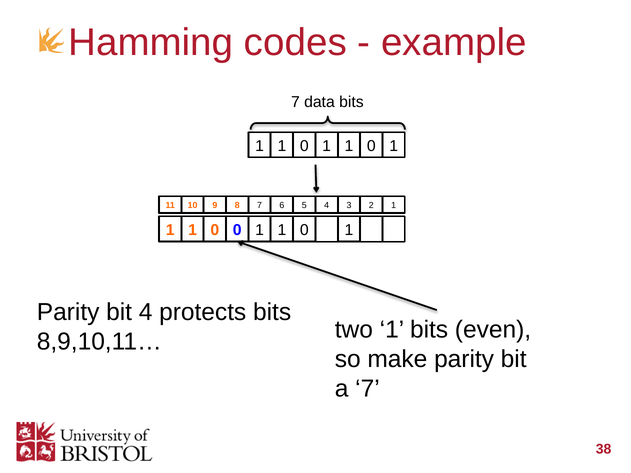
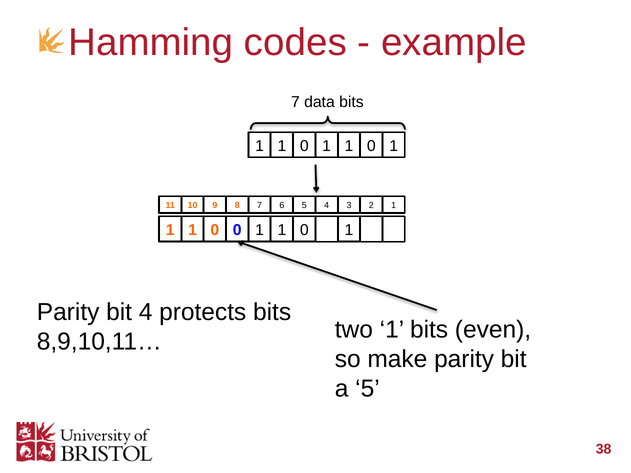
a 7: 7 -> 5 (367, 389)
